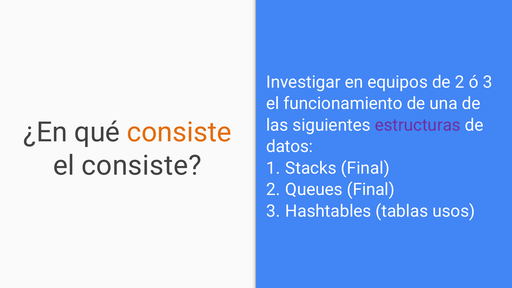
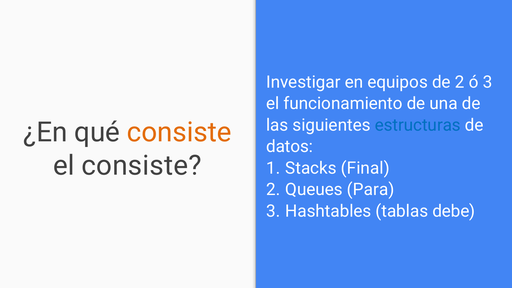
estructuras colour: purple -> blue (418, 125)
Queues Final: Final -> Para (371, 190)
usos: usos -> debe (454, 211)
